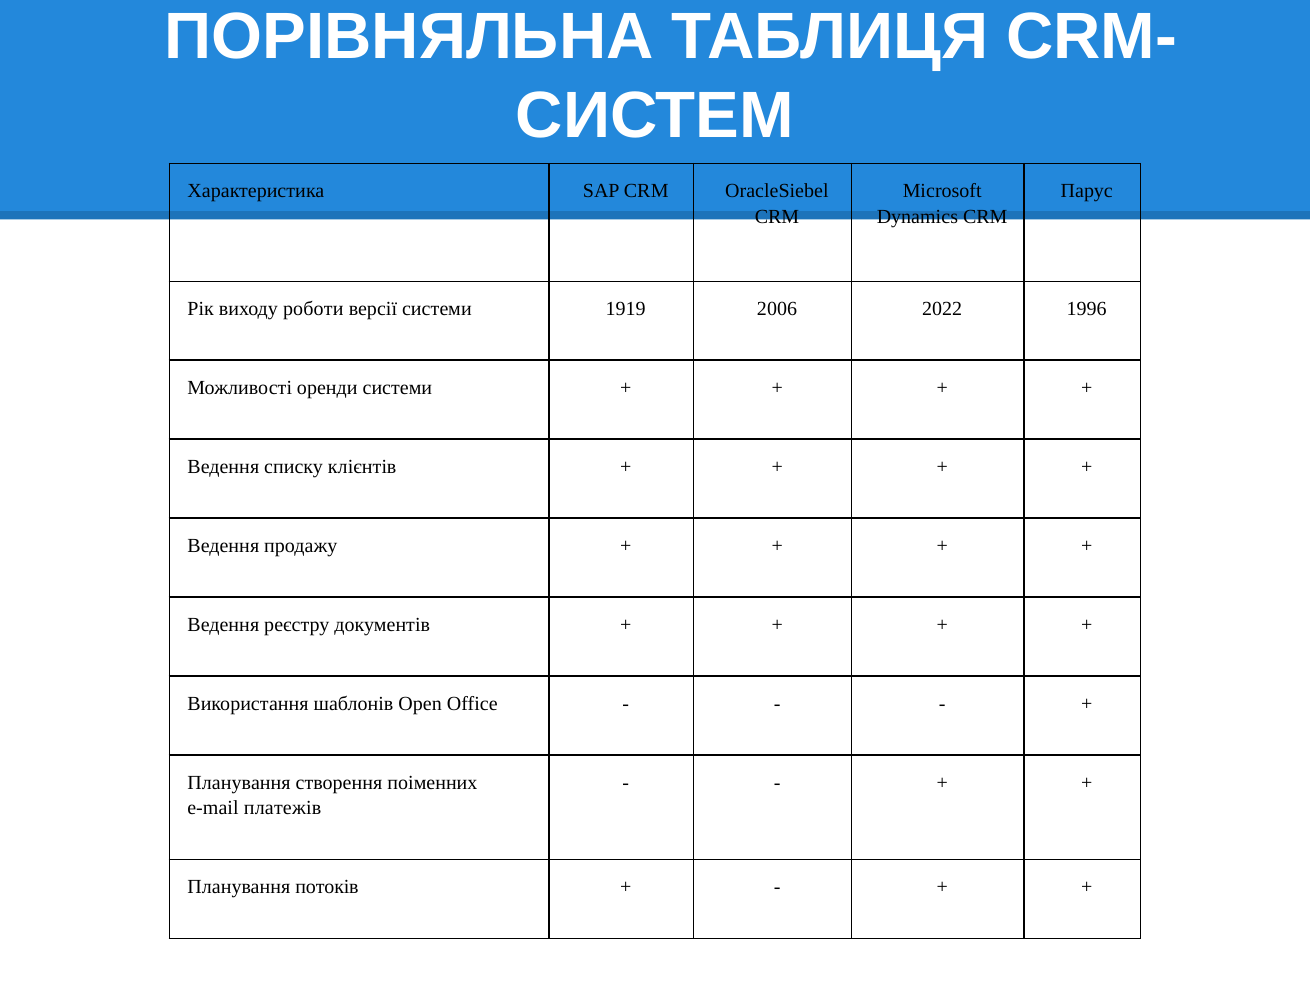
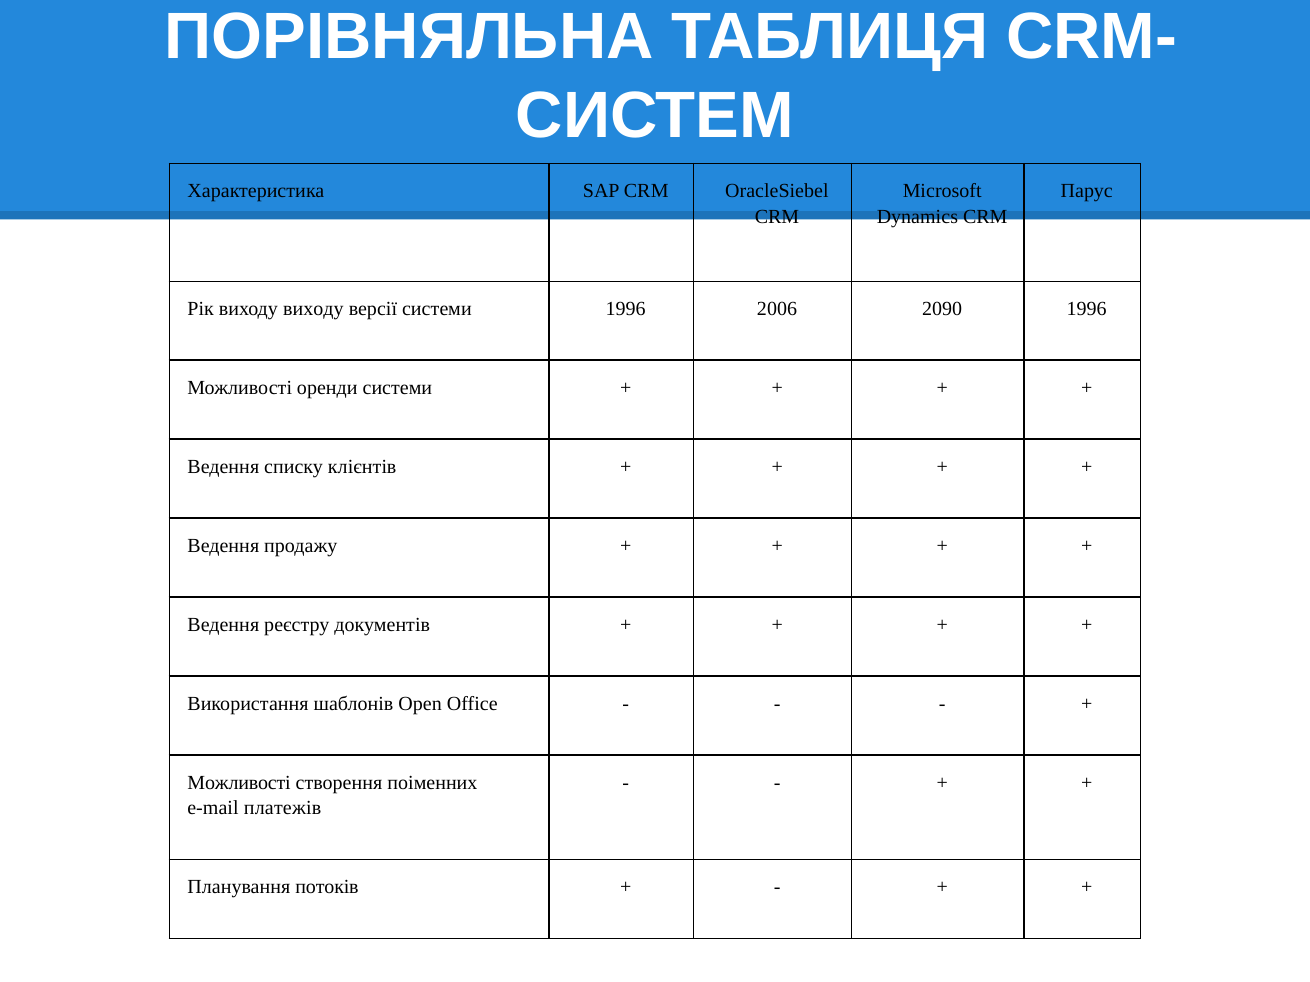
виходу роботи: роботи -> виходу (313, 309)
системи 1919: 1919 -> 1996 (626, 309)
2022: 2022 -> 2090 (942, 309)
Планування: Планування -> Можливості (239, 783)
